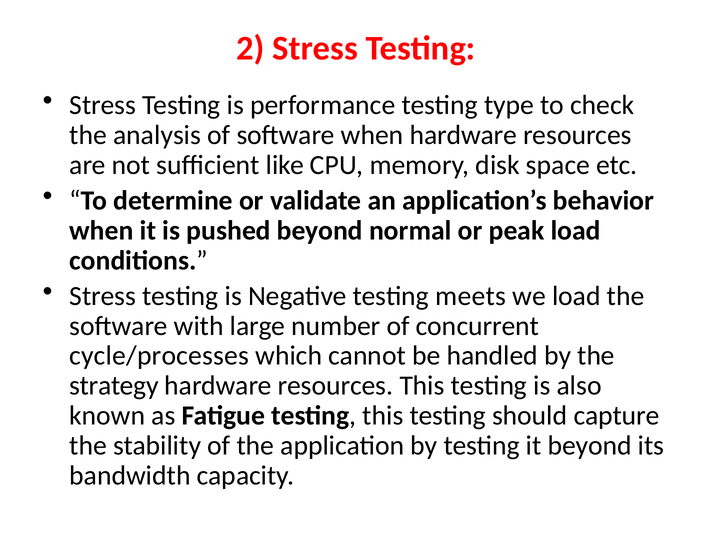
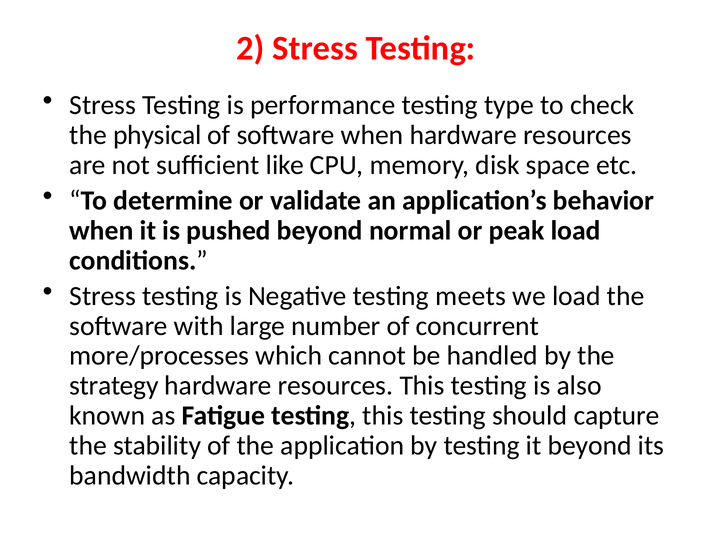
analysis: analysis -> physical (157, 135)
cycle/processes: cycle/processes -> more/processes (159, 356)
